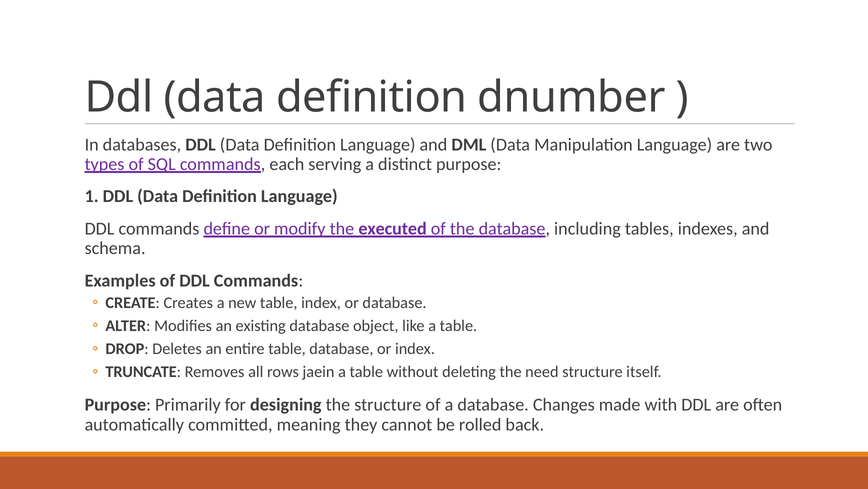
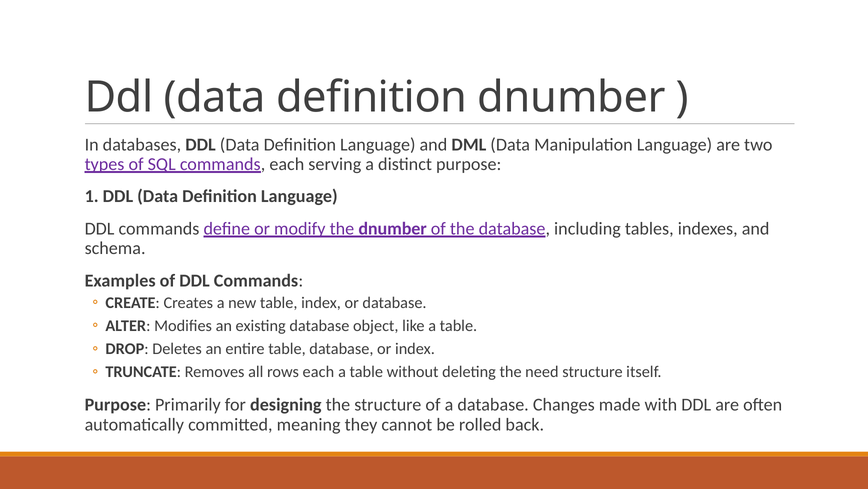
the executed: executed -> dnumber (393, 228)
rows jaein: jaein -> each (318, 371)
